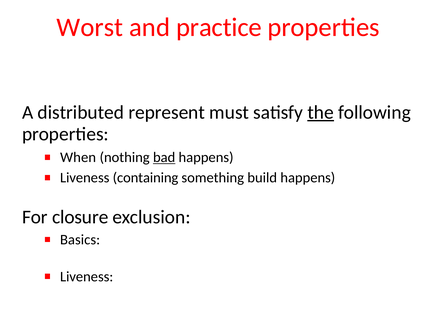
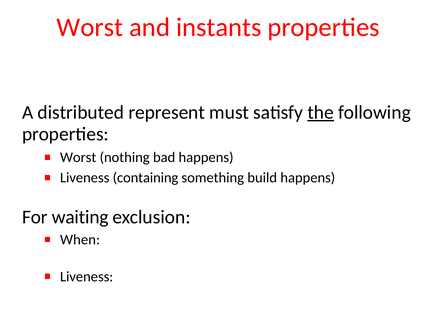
practice: practice -> instants (219, 27)
When: When -> Worst (78, 157)
bad underline: present -> none (164, 157)
closure: closure -> waiting (80, 217)
Basics: Basics -> When (80, 239)
